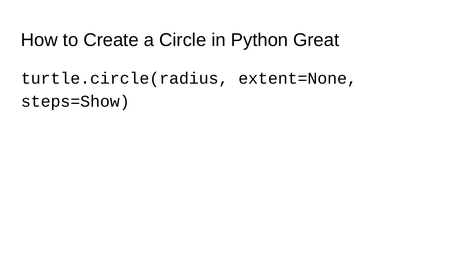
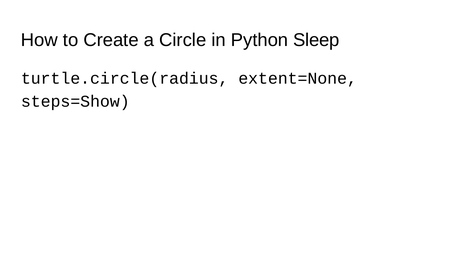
Great: Great -> Sleep (316, 40)
